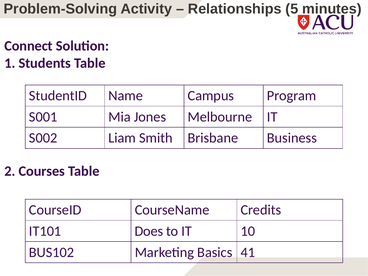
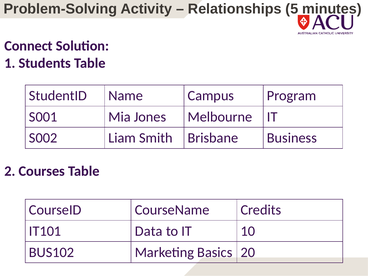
Does: Does -> Data (149, 231)
41: 41 -> 20 (248, 252)
